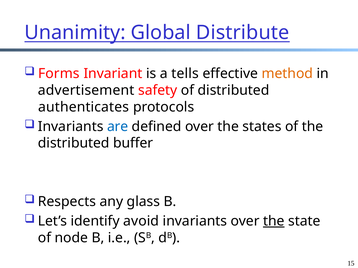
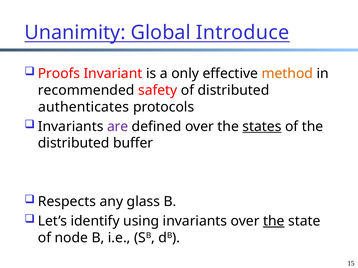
Distribute: Distribute -> Introduce (243, 33)
Forms: Forms -> Proofs (59, 74)
tells: tells -> only (185, 74)
advertisement: advertisement -> recommended (86, 90)
are colour: blue -> purple (118, 127)
states underline: none -> present (262, 127)
avoid: avoid -> using (141, 221)
